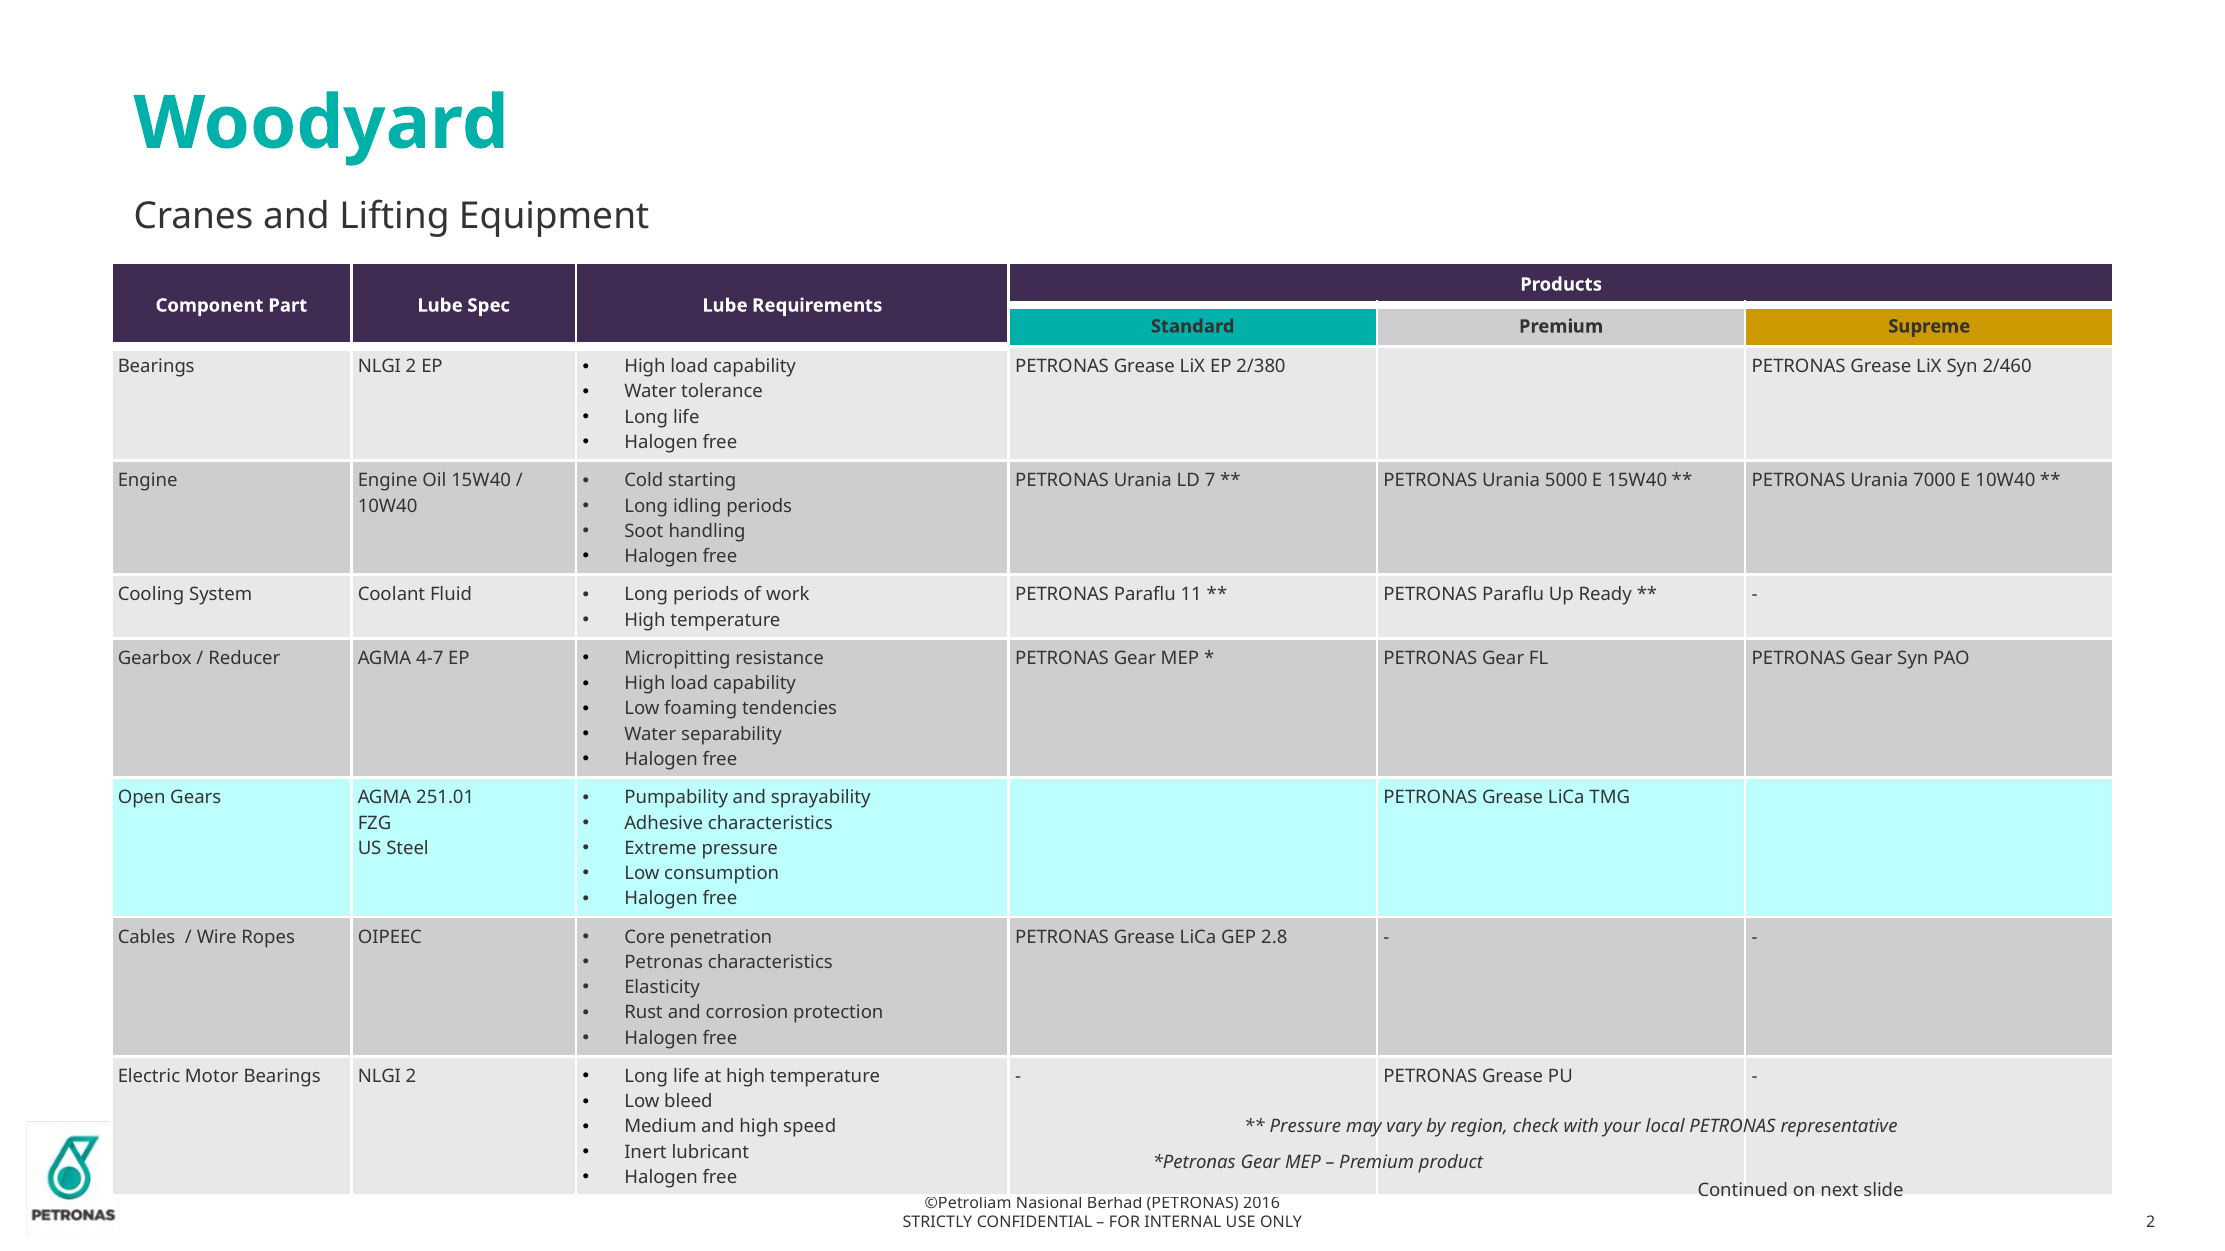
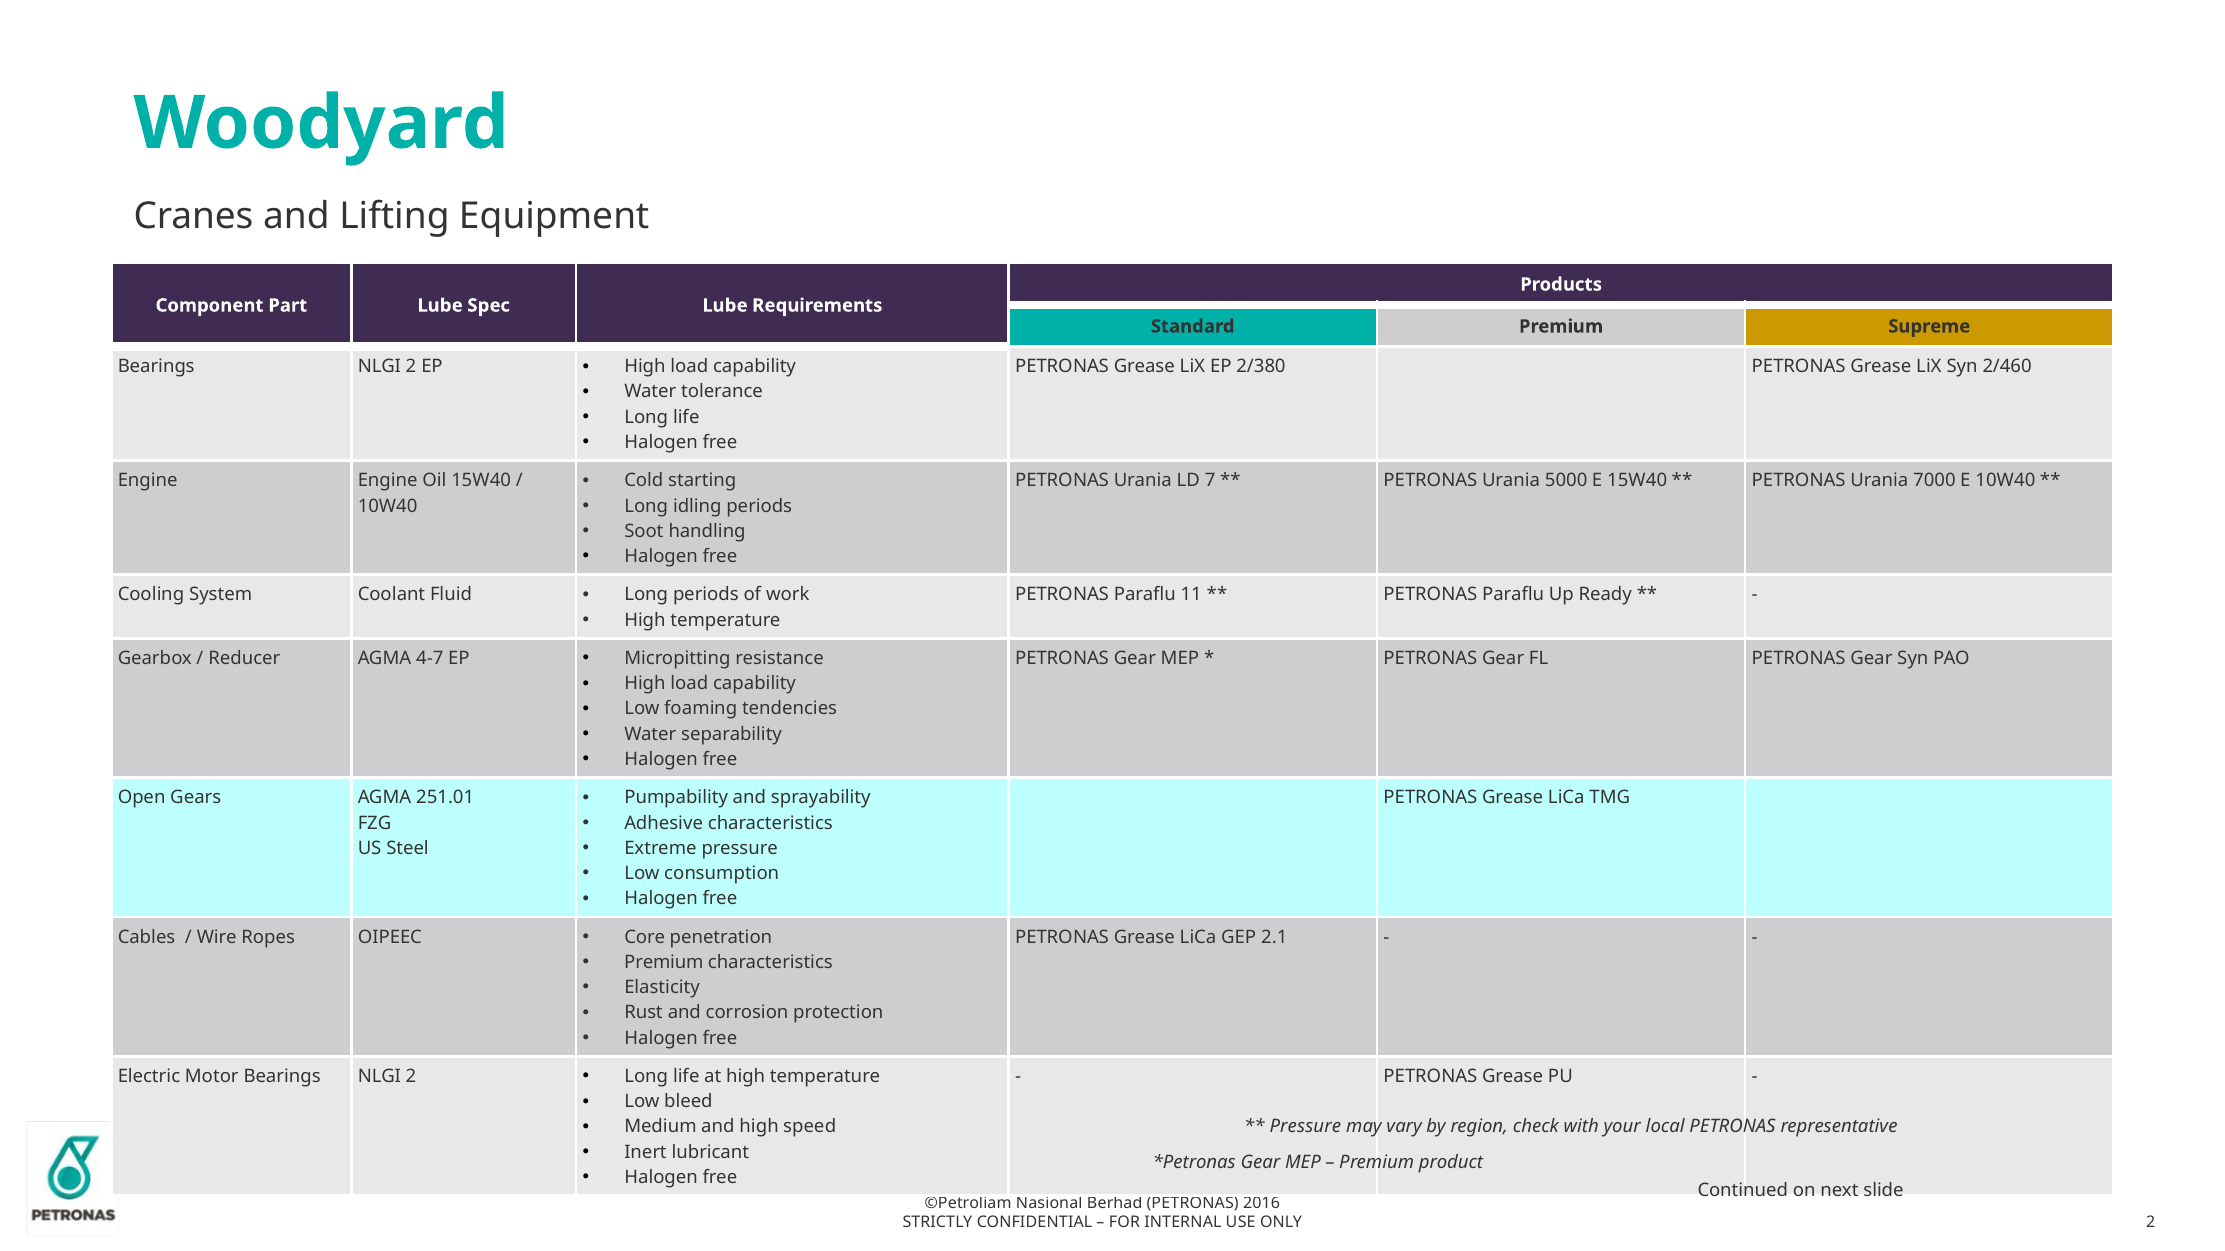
2.8: 2.8 -> 2.1 (1274, 937)
Petronas: Petronas -> Premium (664, 963)
